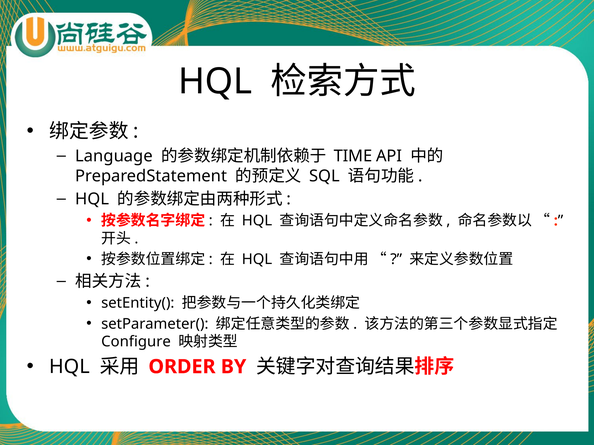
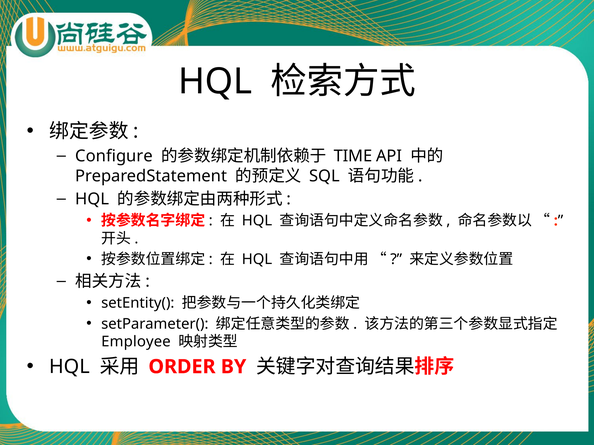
Language: Language -> Configure (114, 156)
Configure: Configure -> Employee (136, 342)
